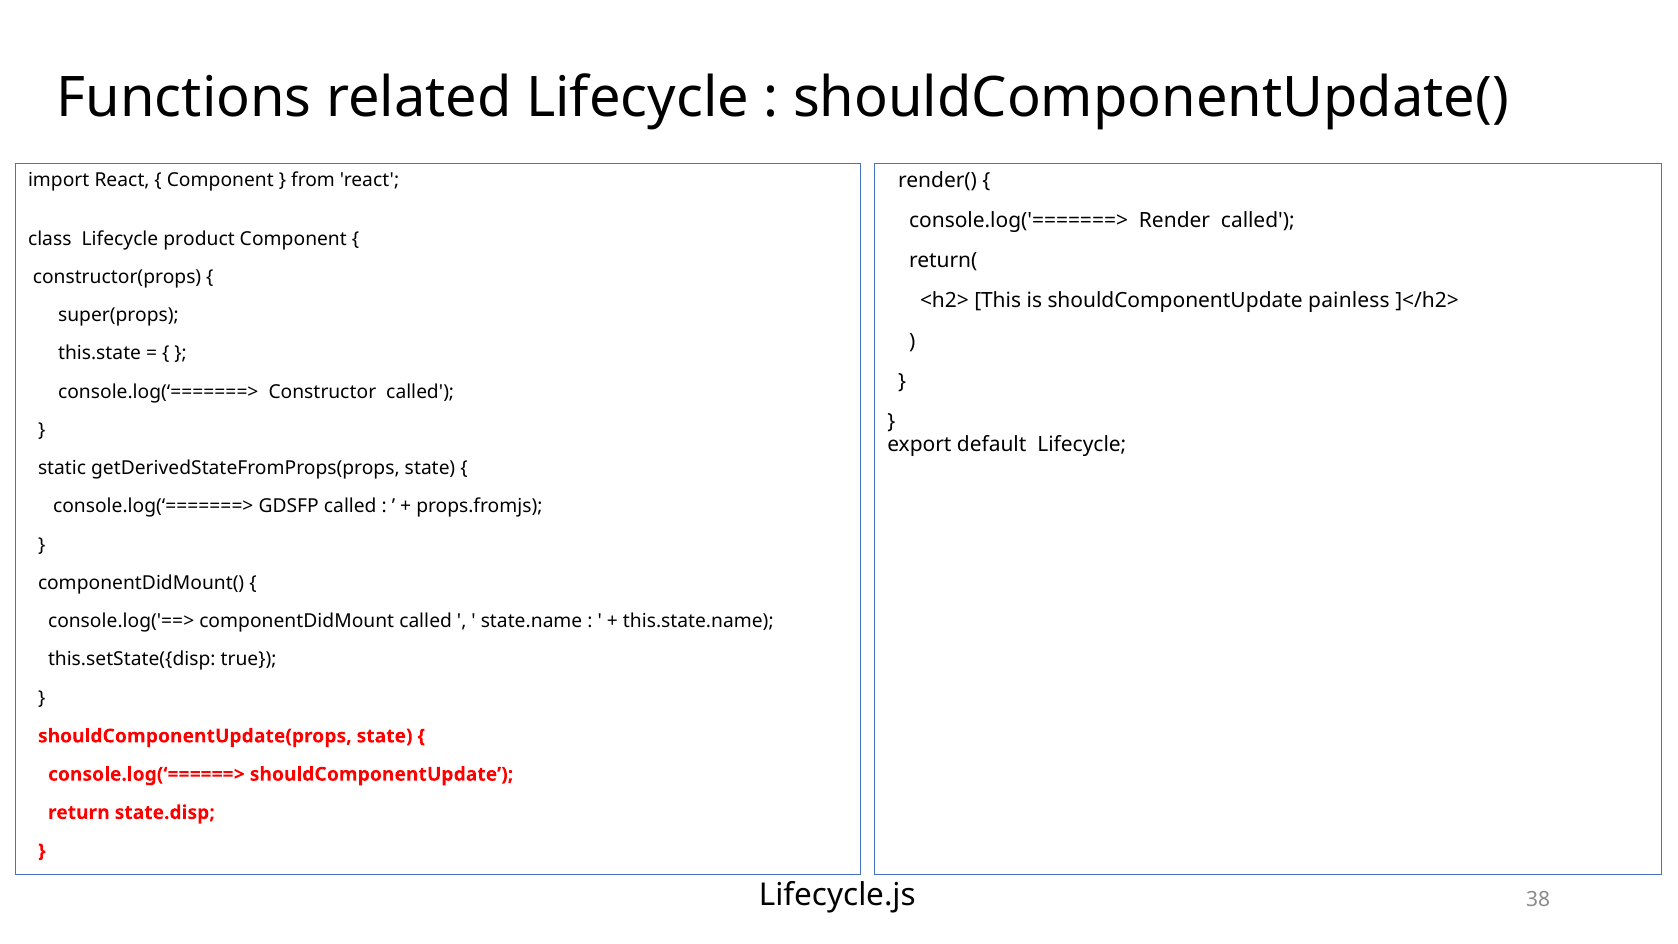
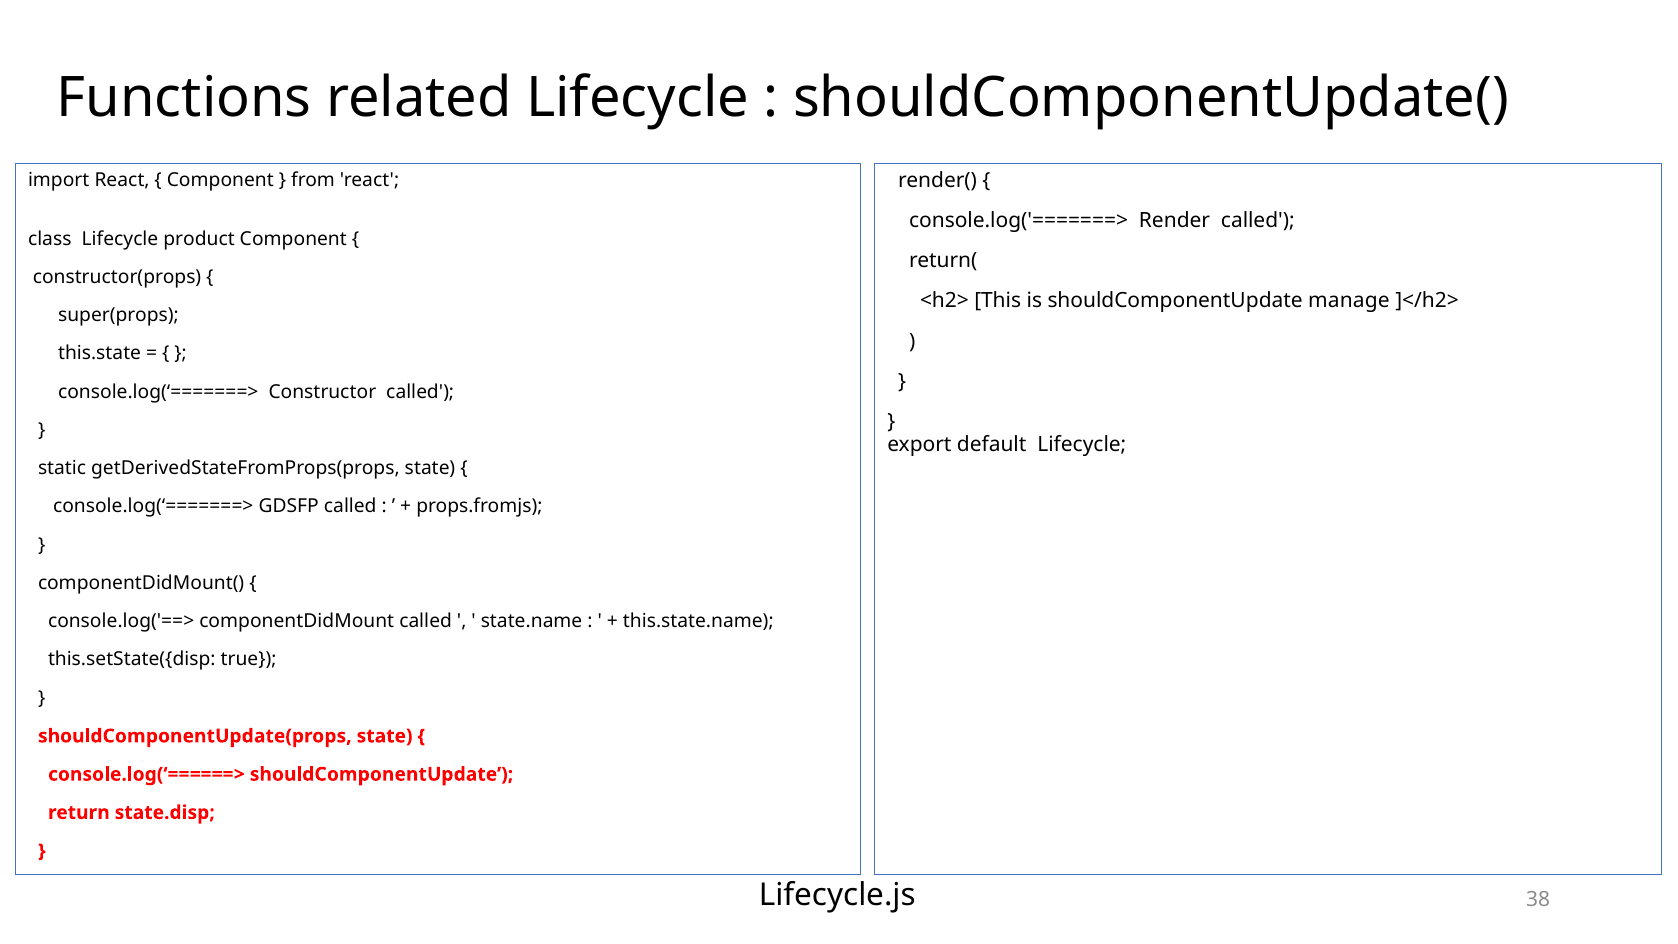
painless: painless -> manage (1349, 301)
